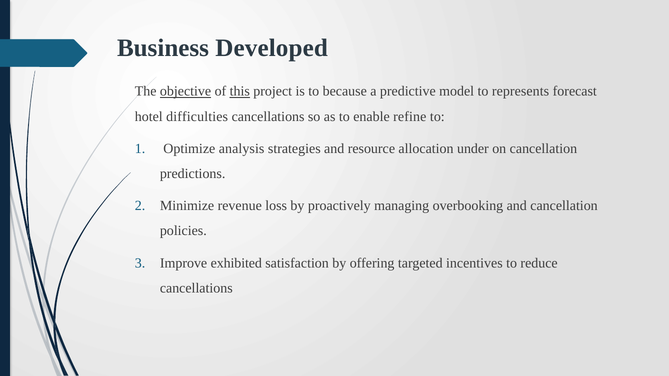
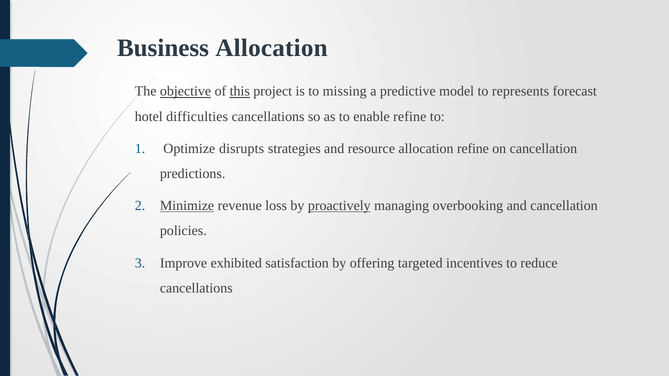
Business Developed: Developed -> Allocation (272, 48)
because: because -> missing (345, 91)
analysis: analysis -> disrupts (242, 149)
allocation under: under -> refine (473, 149)
Minimize underline: none -> present (187, 206)
proactively underline: none -> present (339, 206)
